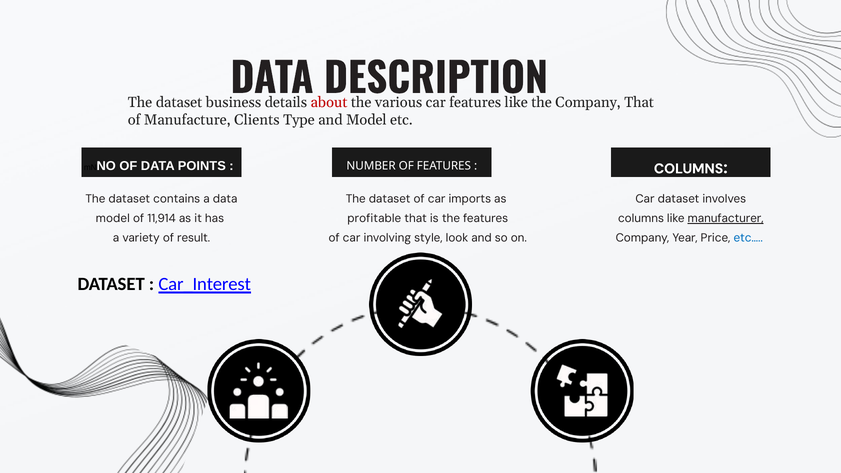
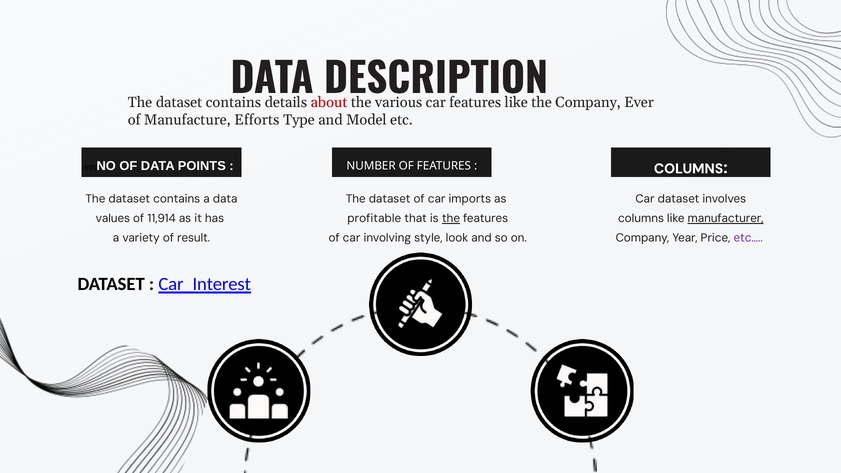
business: business -> contains (233, 102)
Company That: That -> Ever (639, 102)
Clients: Clients -> Efforts (257, 120)
the underline: none -> present (451, 218)
model: model -> values (113, 219)
etc… colour: blue -> purple (748, 238)
